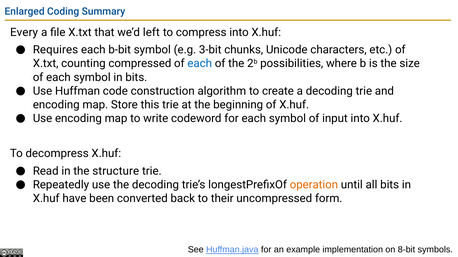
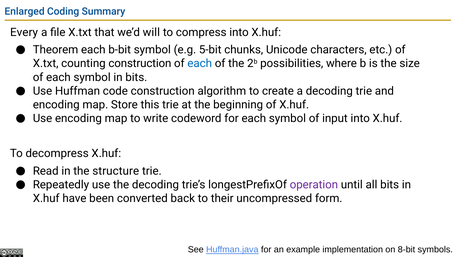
left: left -> will (151, 32)
Requires: Requires -> Theorem (56, 50)
3-bit: 3-bit -> 5-bit (210, 50)
counting compressed: compressed -> construction (140, 64)
operation colour: orange -> purple (314, 185)
